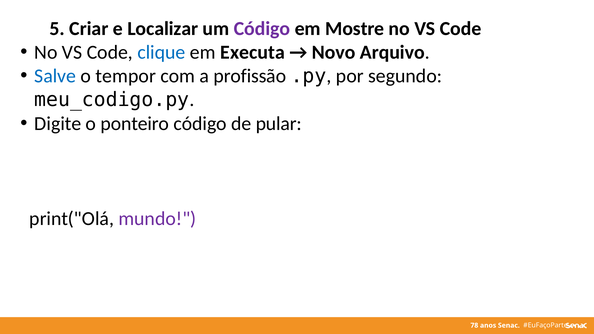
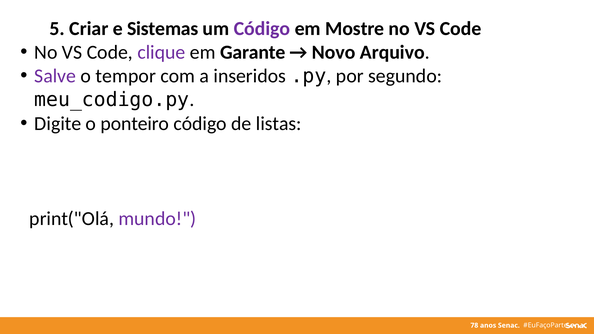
Localizar: Localizar -> Sistemas (163, 29)
clique colour: blue -> purple (161, 52)
Executa: Executa -> Garante (253, 52)
Salve colour: blue -> purple (55, 76)
profissão: profissão -> inseridos (250, 76)
pular: pular -> listas (279, 124)
